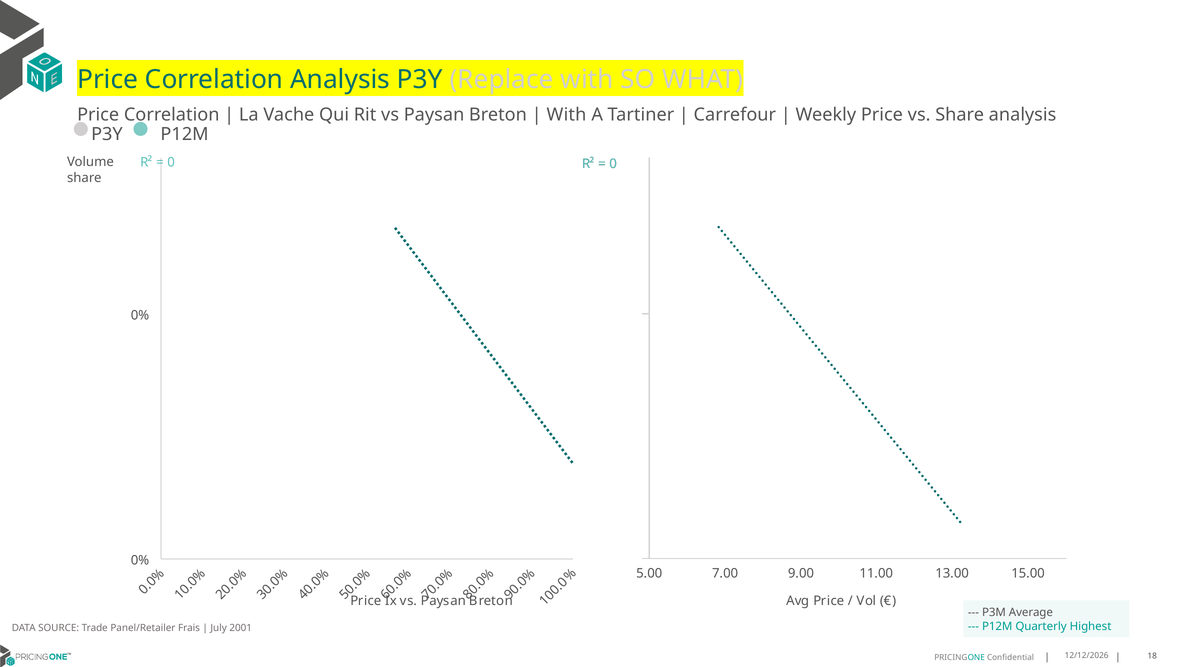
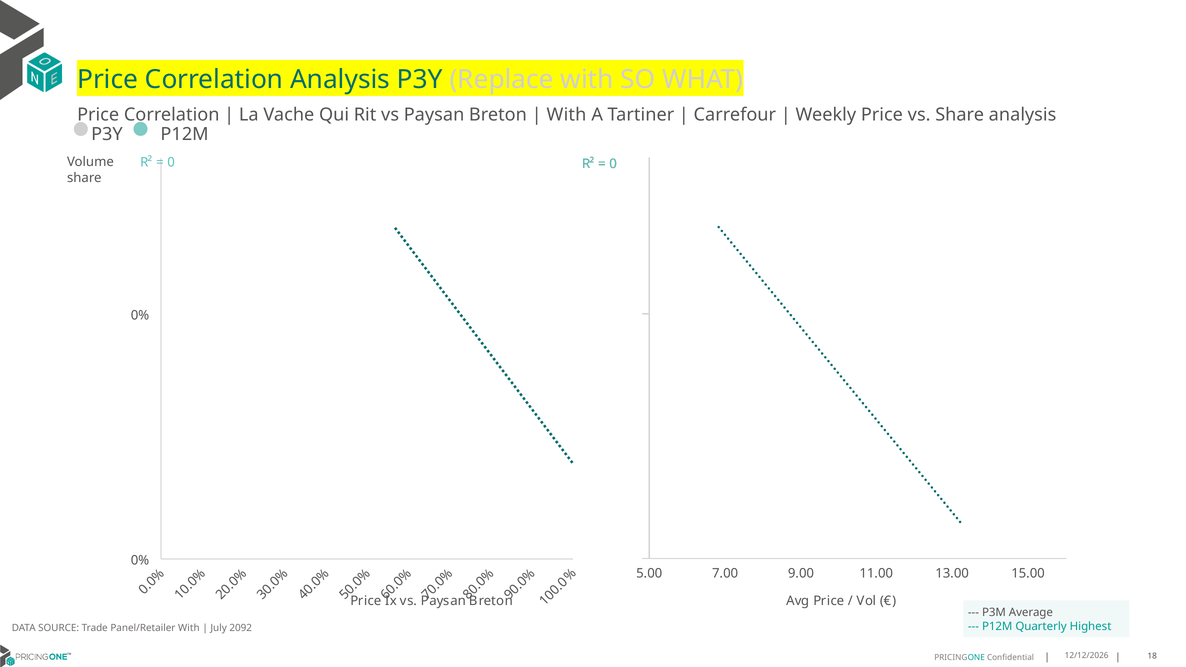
Panel/Retailer Frais: Frais -> With (189, 628)
2001: 2001 -> 2092 (241, 628)
